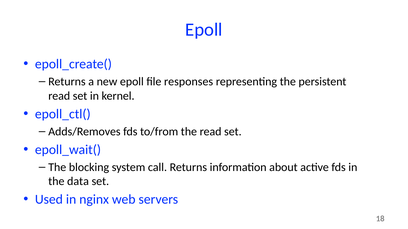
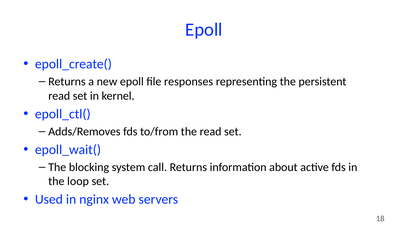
data: data -> loop (78, 182)
